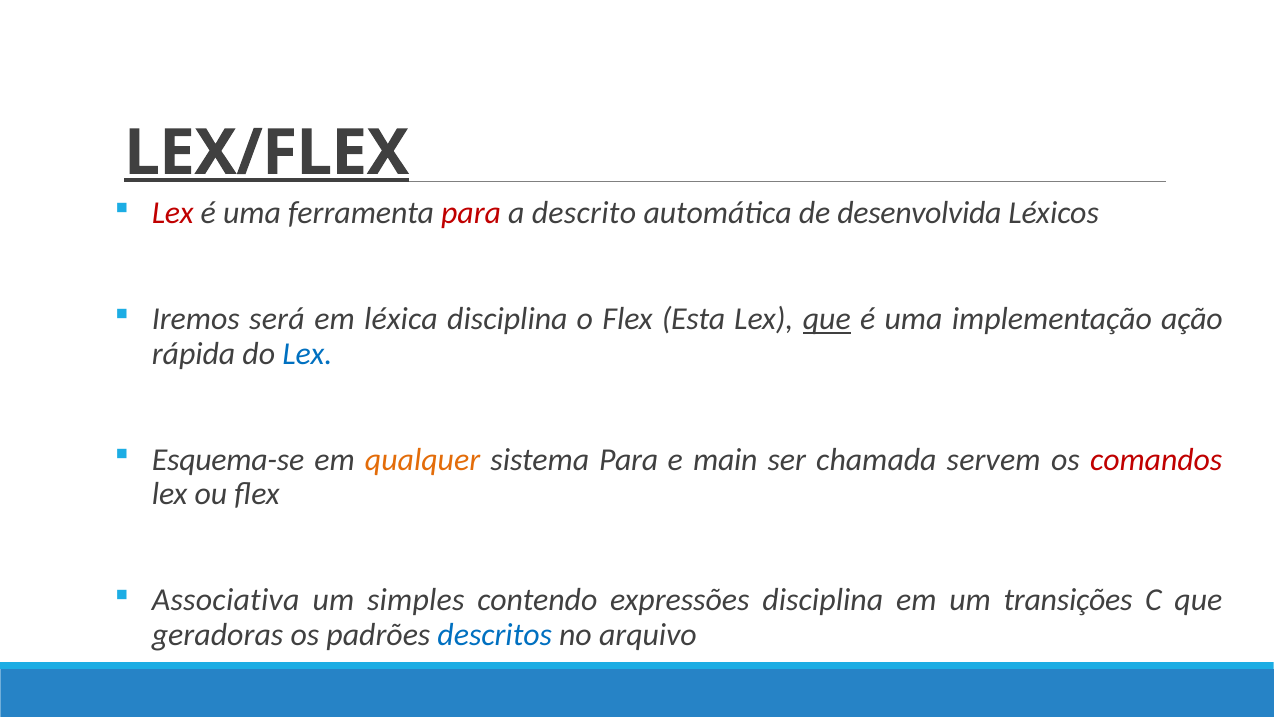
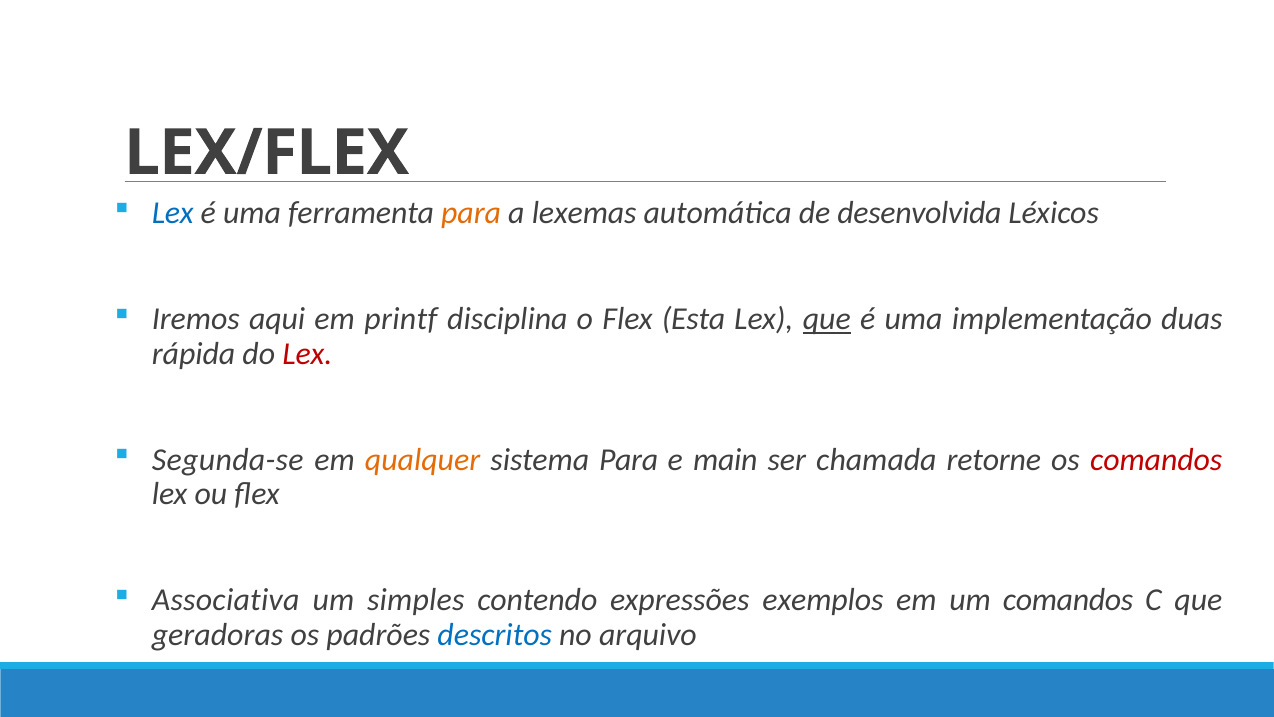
LEX/FLEX underline: present -> none (267, 153)
Lex colour: red -> blue (173, 213)
para colour: red -> orange (471, 213)
descrito: descrito -> lexemas (584, 213)
será: será -> aqui (277, 319)
léxica: léxica -> printf (401, 319)
ação: ação -> duas (1192, 319)
Lex colour: blue -> red (307, 354)
Esquema-se: Esquema-se -> Segunda-se (228, 460)
servem: servem -> retorne (994, 460)
expressões disciplina: disciplina -> exemplos (823, 600)
um transições: transições -> comandos (1068, 600)
